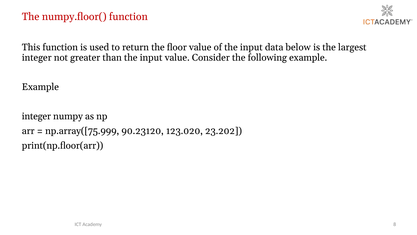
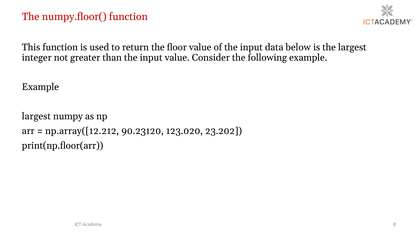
integer: integer -> largest (36, 116)
np.array([75.999: np.array([75.999 -> np.array([12.212 (82, 131)
